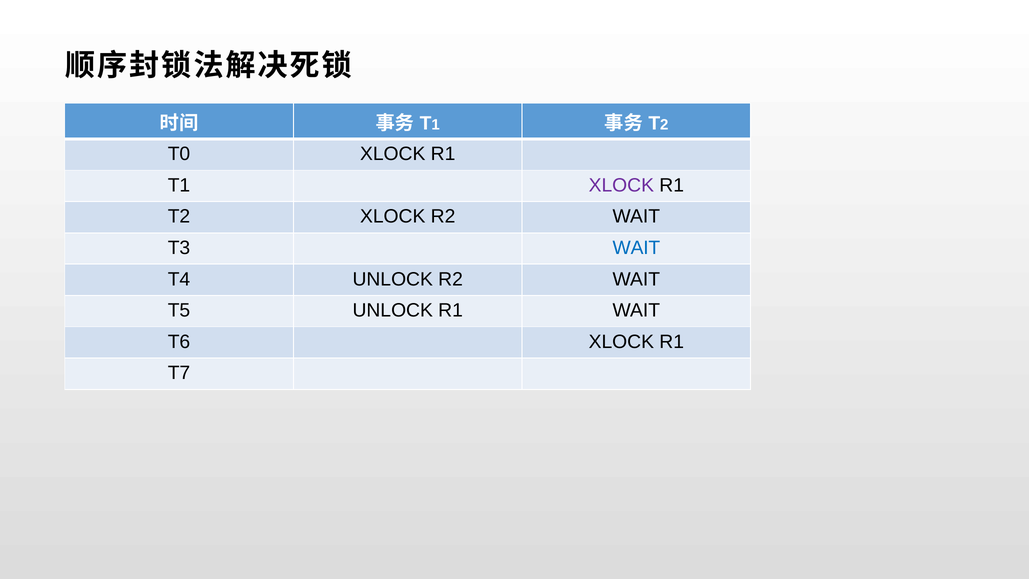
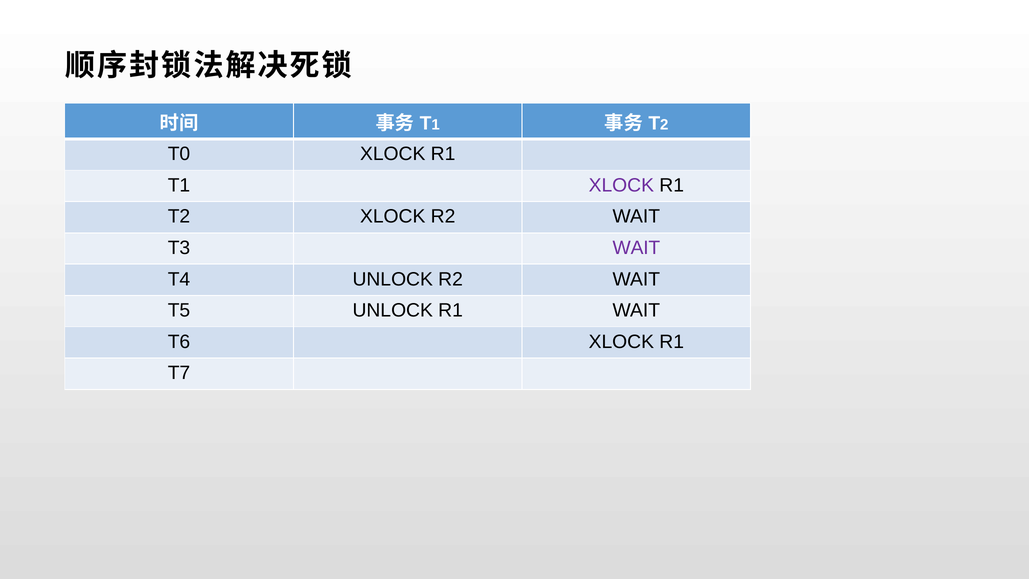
WAIT colour: blue -> purple (636, 248)
